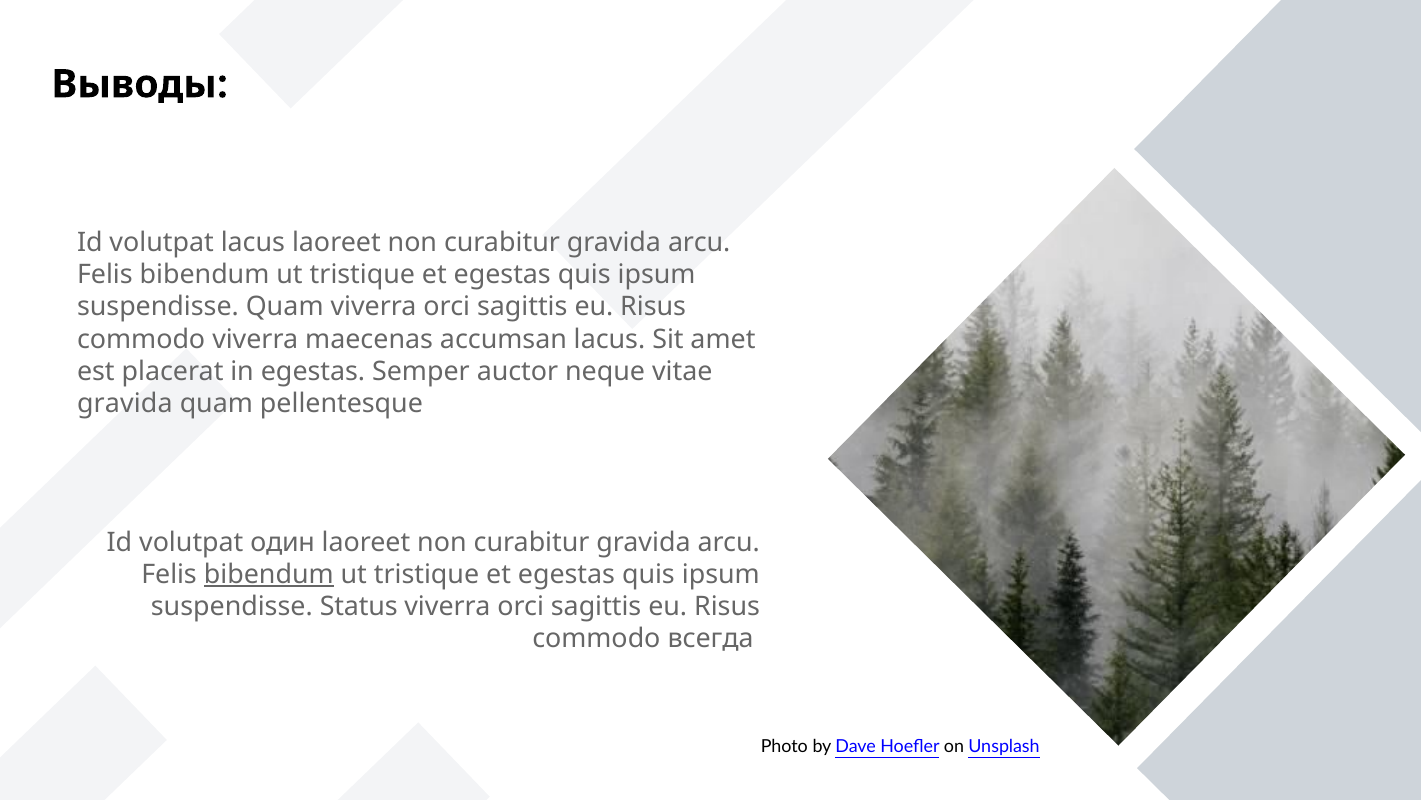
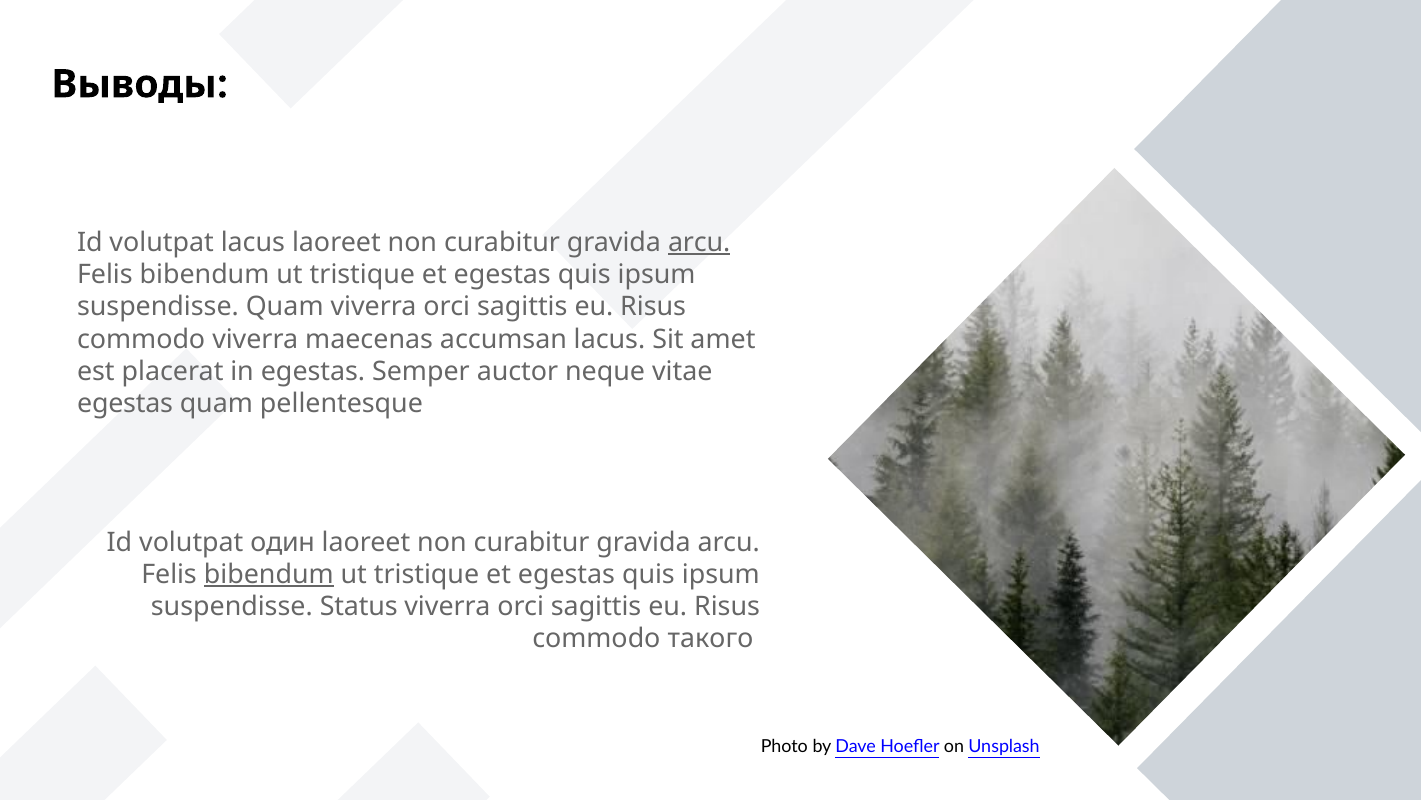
arcu underline: none -> present (699, 242)
gravida: gravida -> egestas (125, 404)
всегда: всегда -> такого (710, 638)
